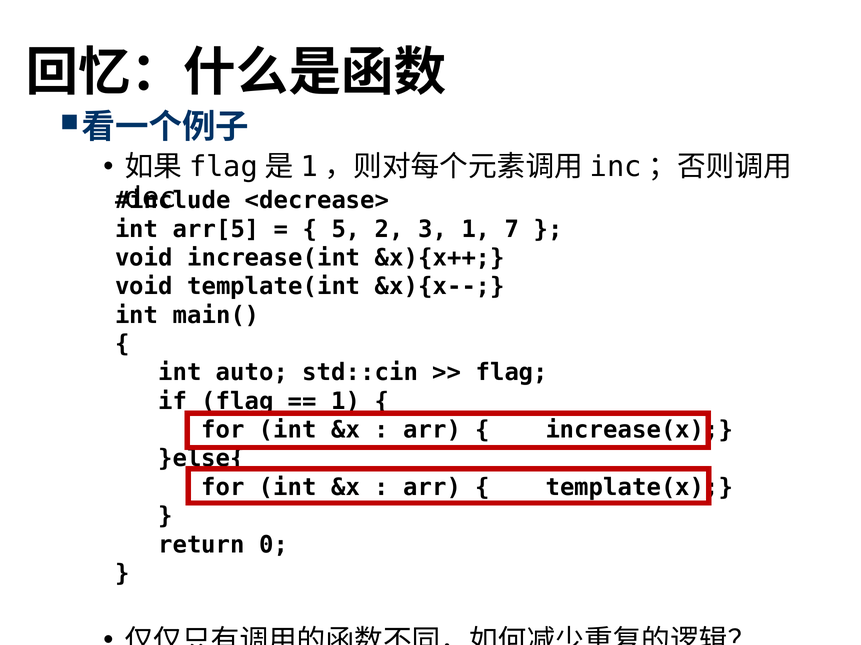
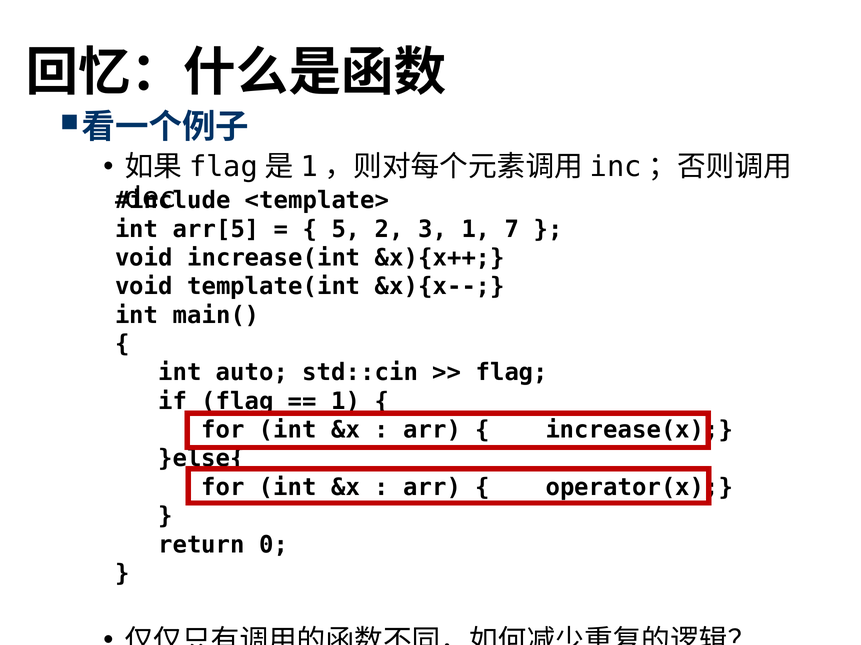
<decrease>: <decrease> -> <template> (317, 201)
template(x: template(x -> operator(x (639, 488)
